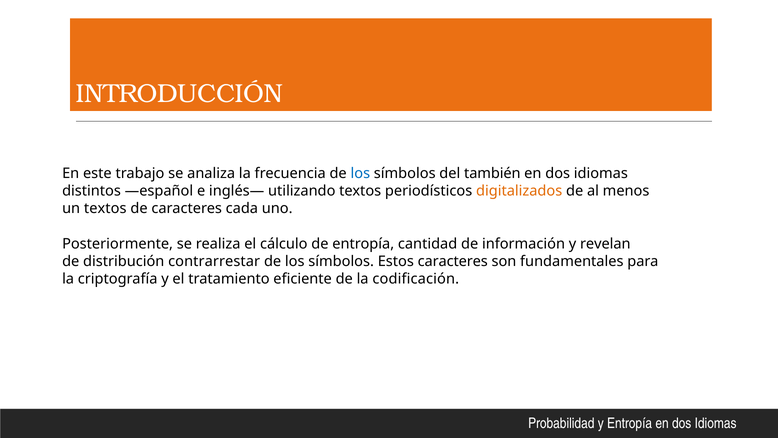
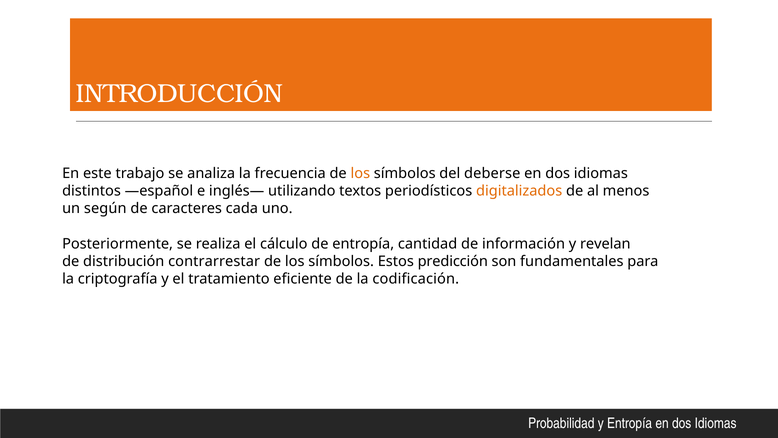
los colour: blue -> orange (360, 173)
también: también -> deberse (492, 173)
un textos: textos -> según (105, 208)
Estos caracteres: caracteres -> predicción (453, 261)
